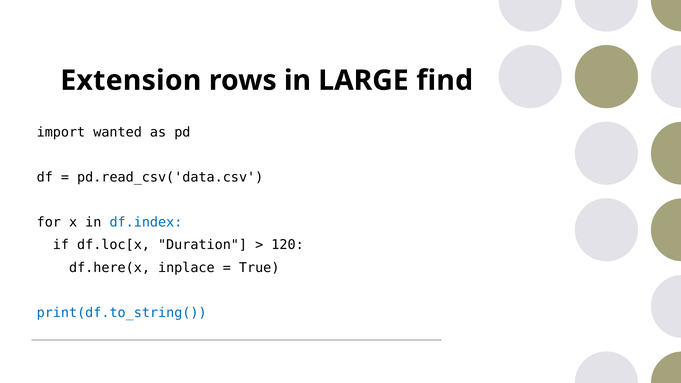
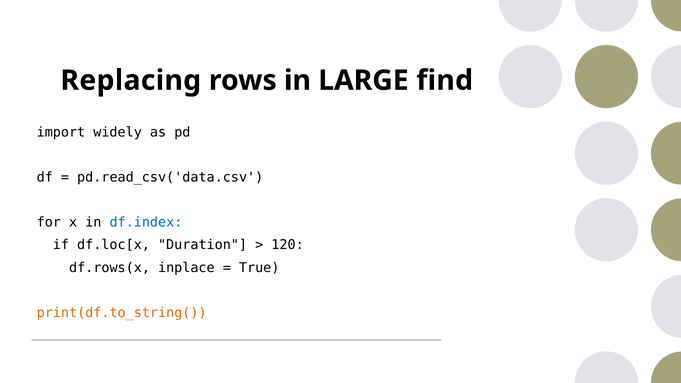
Extension: Extension -> Replacing (131, 80)
wanted: wanted -> widely (118, 132)
df.here(x: df.here(x -> df.rows(x (110, 268)
print(df.to_string( colour: blue -> orange (122, 313)
